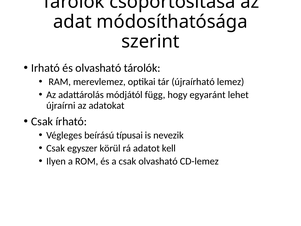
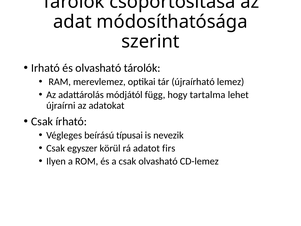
egyaránt: egyaránt -> tartalma (208, 95)
kell: kell -> firs (169, 148)
